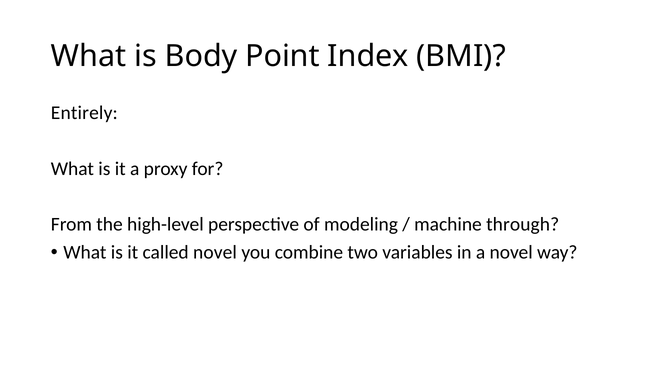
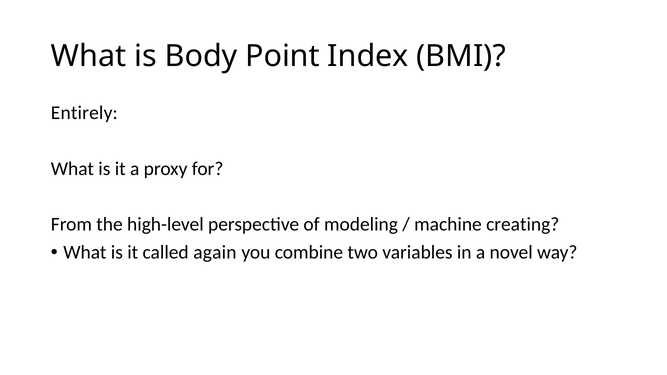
through: through -> creating (523, 225)
called novel: novel -> again (215, 253)
